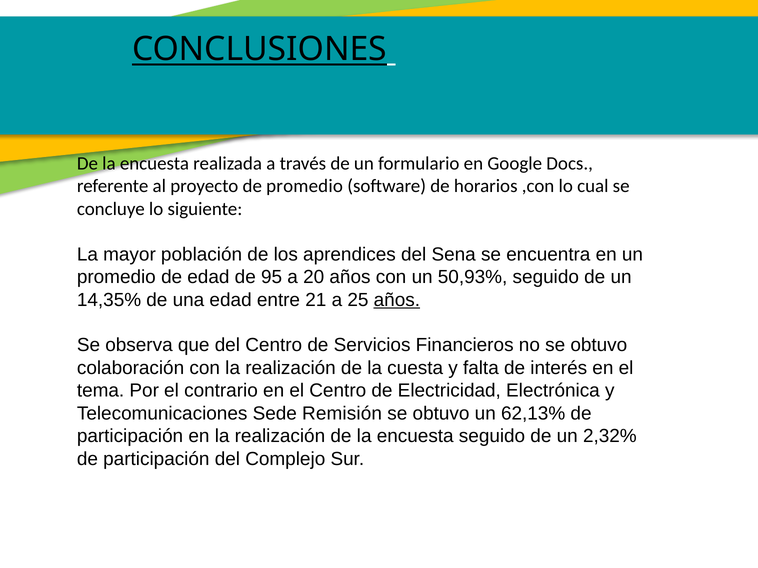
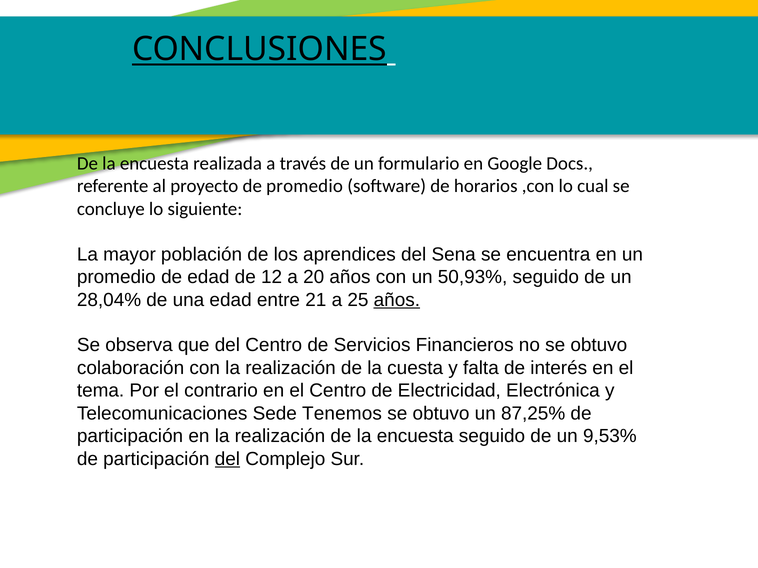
95: 95 -> 12 (272, 277)
14,35%: 14,35% -> 28,04% (109, 300)
Remisión: Remisión -> Tenemos (342, 414)
62,13%: 62,13% -> 87,25% (533, 414)
2,32%: 2,32% -> 9,53% (610, 436)
del underline: none -> present (227, 459)
